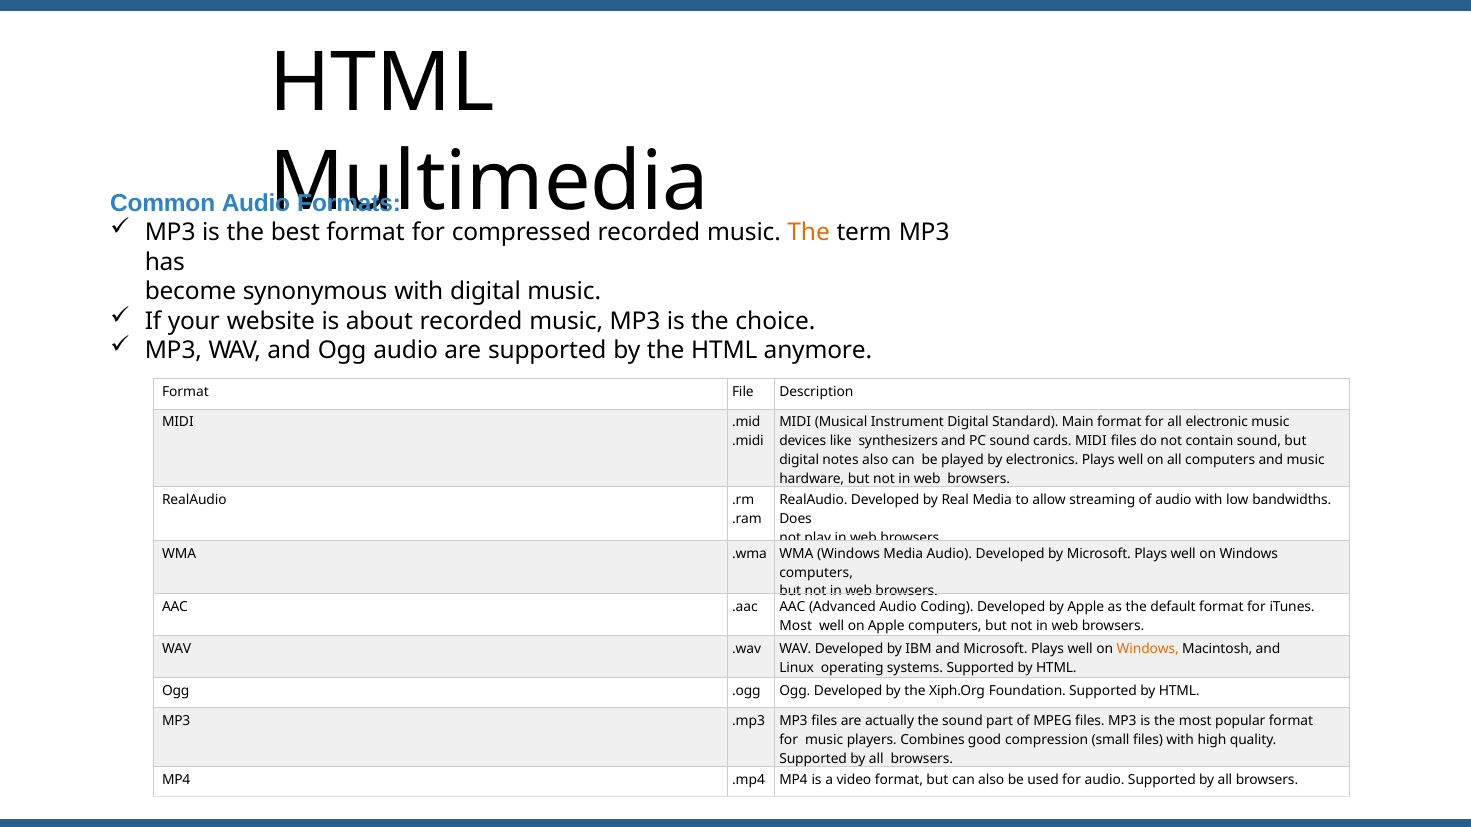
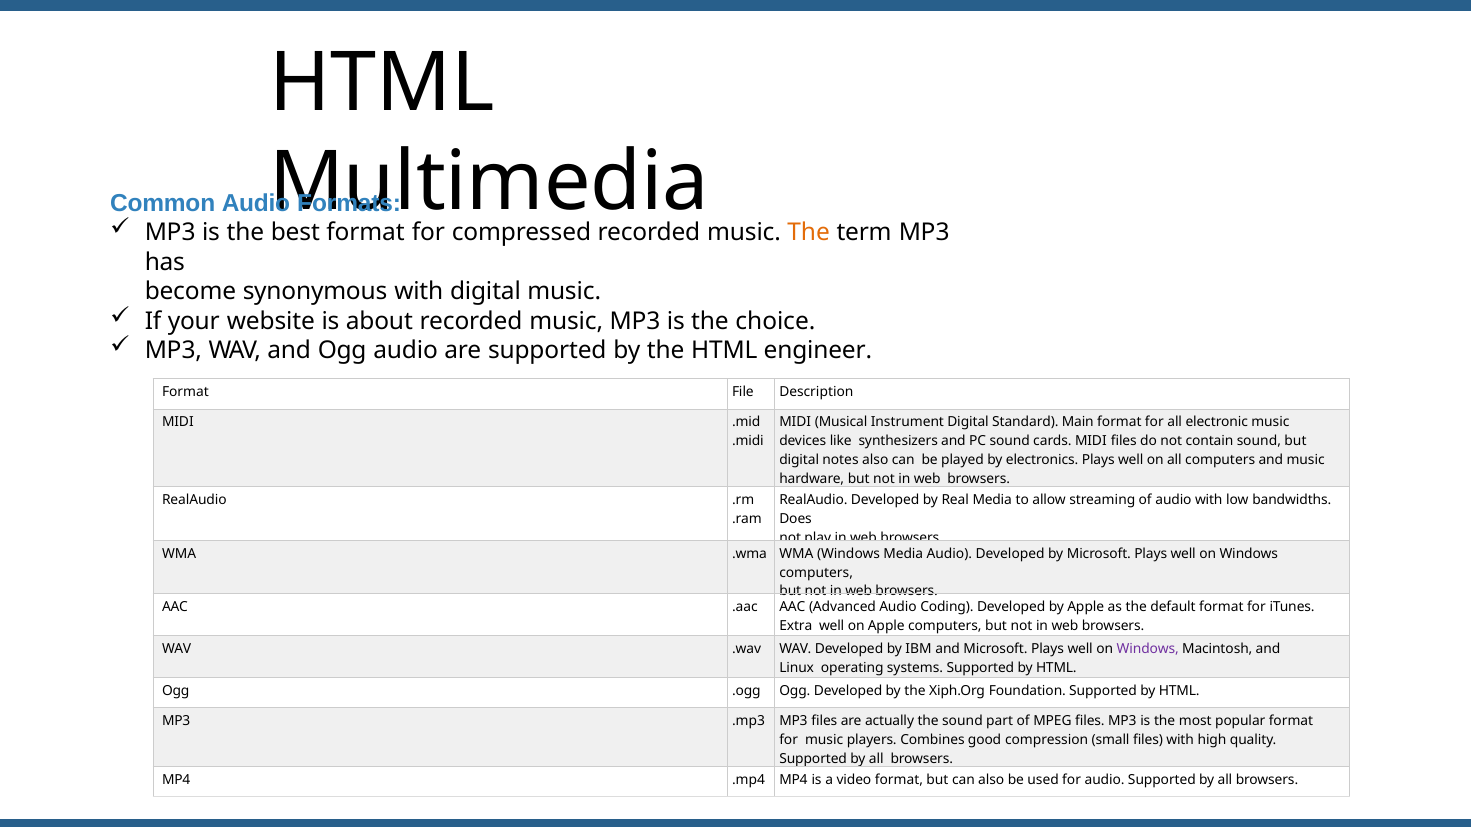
anymore: anymore -> engineer (818, 351)
Most: Most -> Extra (796, 626)
Windows colour: orange -> purple (1148, 649)
